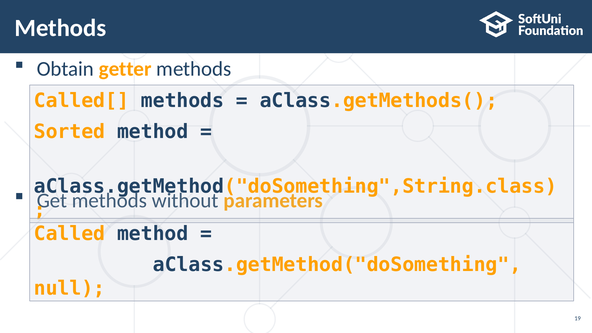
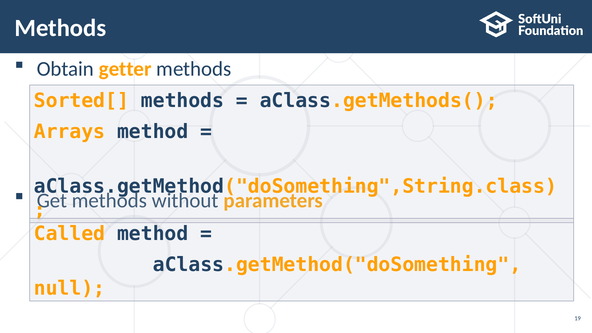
Called[: Called[ -> Sorted[ (81, 101)
Sorted: Sorted -> Arrays (70, 132)
